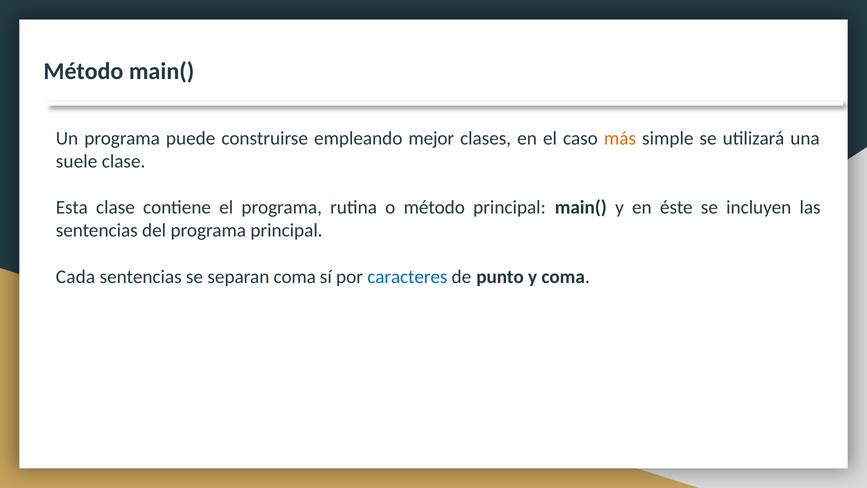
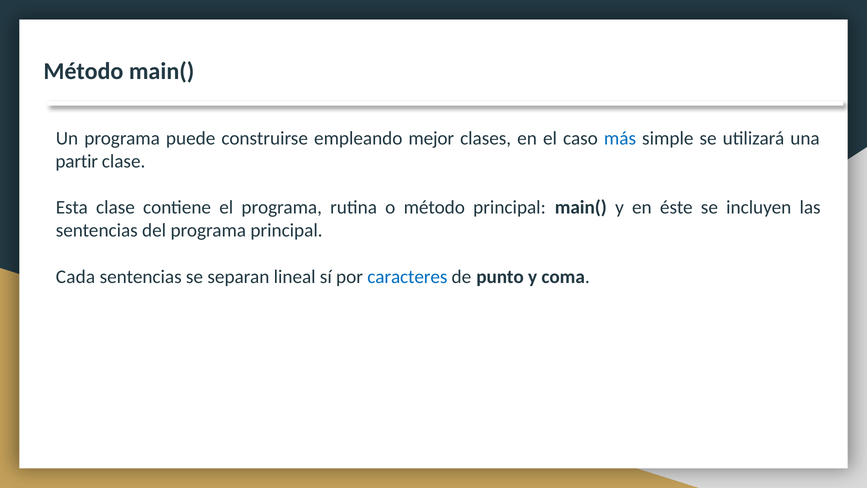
más colour: orange -> blue (620, 138)
suele: suele -> partir (77, 161)
separan coma: coma -> lineal (295, 277)
